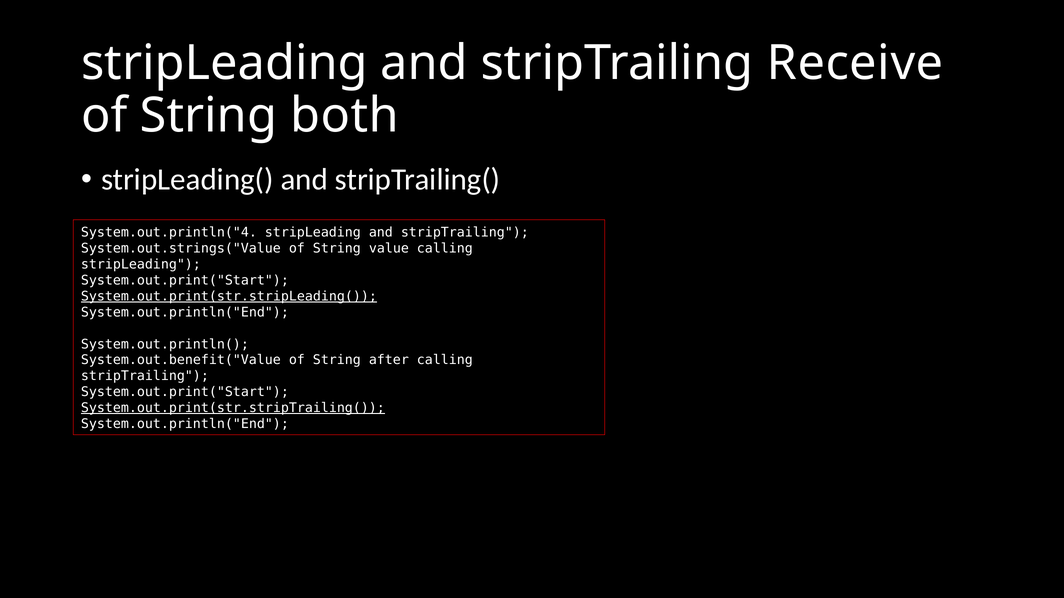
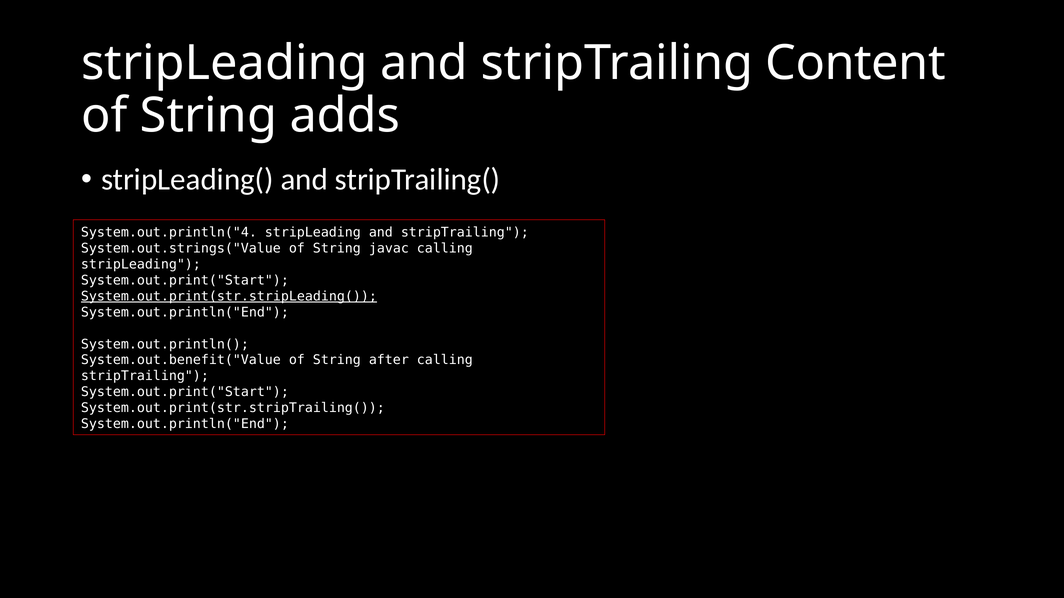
Receive: Receive -> Content (856, 63)
both: both -> adds (345, 116)
value: value -> javac (389, 249)
System.out.print(str.stripTrailing( underline: present -> none (233, 408)
